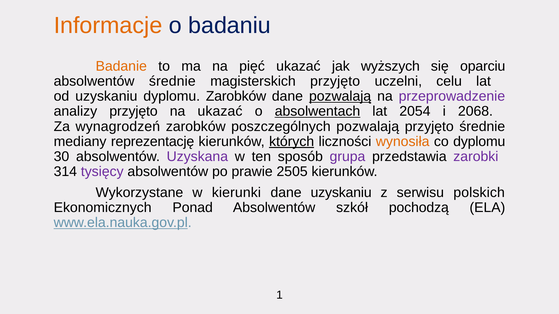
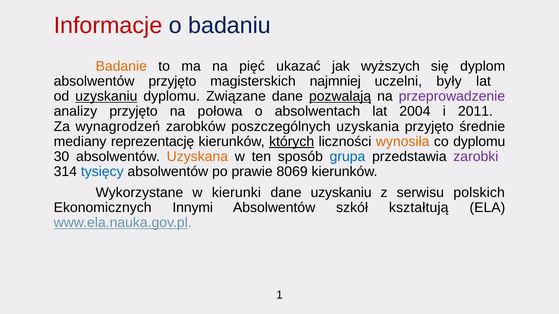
Informacje colour: orange -> red (108, 25)
oparciu: oparciu -> dyplom (483, 66)
absolwentów średnie: średnie -> przyjęto (172, 81)
magisterskich przyjęto: przyjęto -> najmniej (335, 81)
celu: celu -> były (449, 81)
uzyskaniu underline: none -> present (106, 96)
dyplomu Zarobków: Zarobków -> Związane (236, 96)
na ukazać: ukazać -> połowa (220, 112)
absolwentach underline: present -> none (318, 112)
2054: 2054 -> 2004 (415, 112)
2068: 2068 -> 2011 (475, 112)
poszczególnych pozwalają: pozwalają -> uzyskania (368, 127)
Uzyskana colour: purple -> orange (197, 157)
grupa colour: purple -> blue (347, 157)
tysięcy colour: purple -> blue (102, 172)
2505: 2505 -> 8069 (292, 172)
Ponad: Ponad -> Innymi (193, 208)
pochodzą: pochodzą -> kształtują (419, 208)
